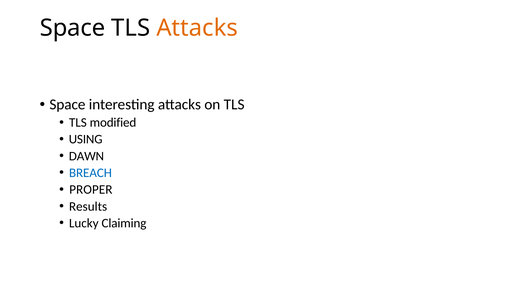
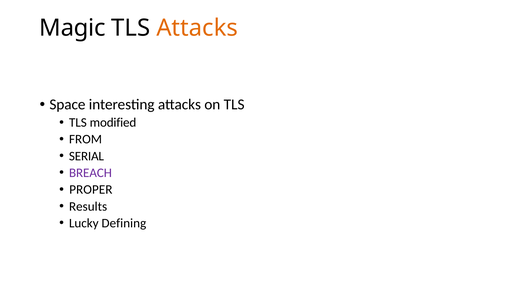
Space: Space -> Magic (73, 28)
USING: USING -> FROM (86, 139)
DAWN: DAWN -> SERIAL (86, 156)
BREACH colour: blue -> purple (90, 173)
Claiming: Claiming -> Defining (124, 223)
